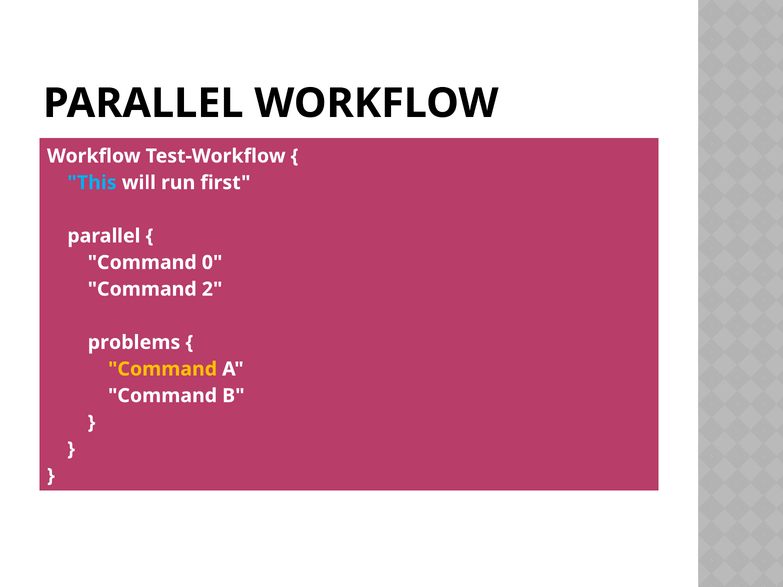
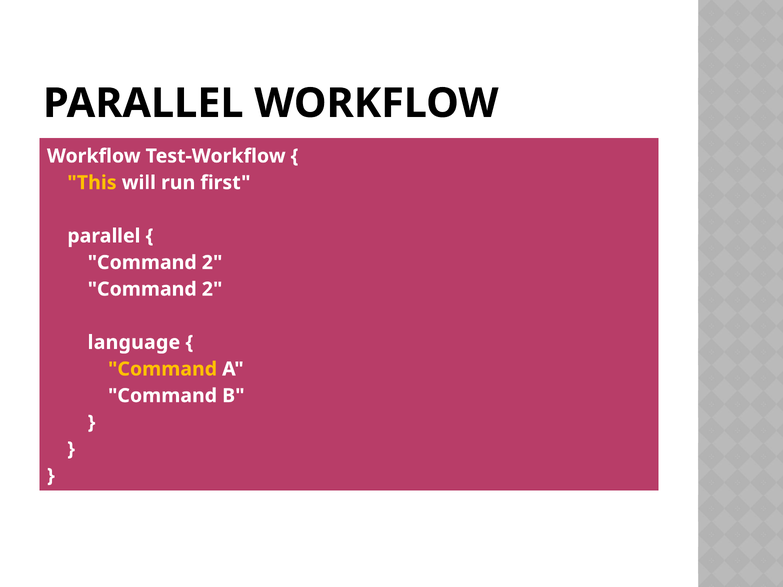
This colour: light blue -> yellow (92, 183)
0: 0 -> 2 (212, 263)
problems: problems -> language (134, 343)
